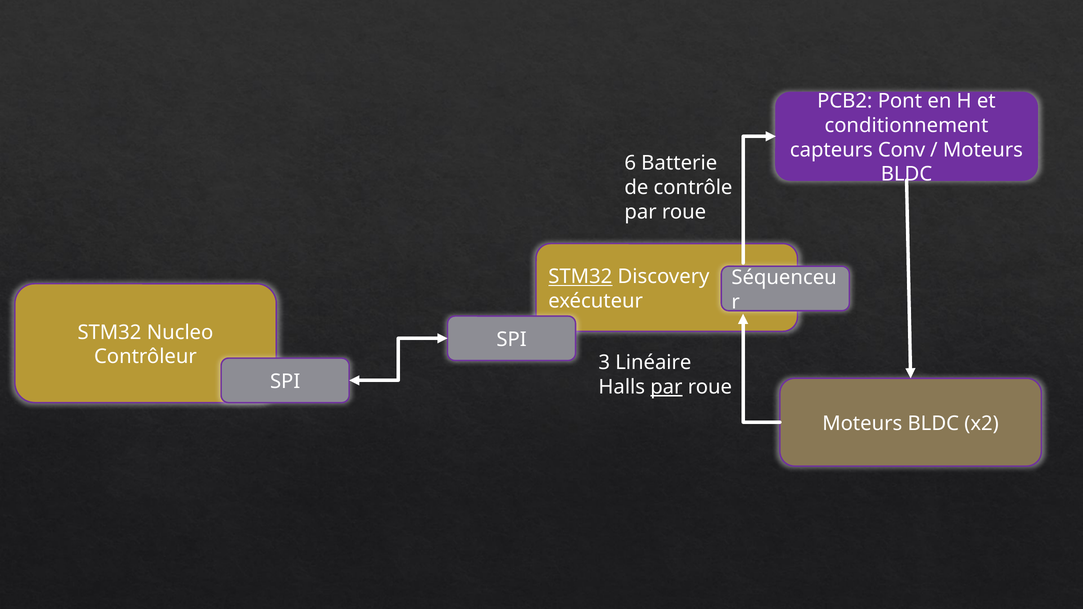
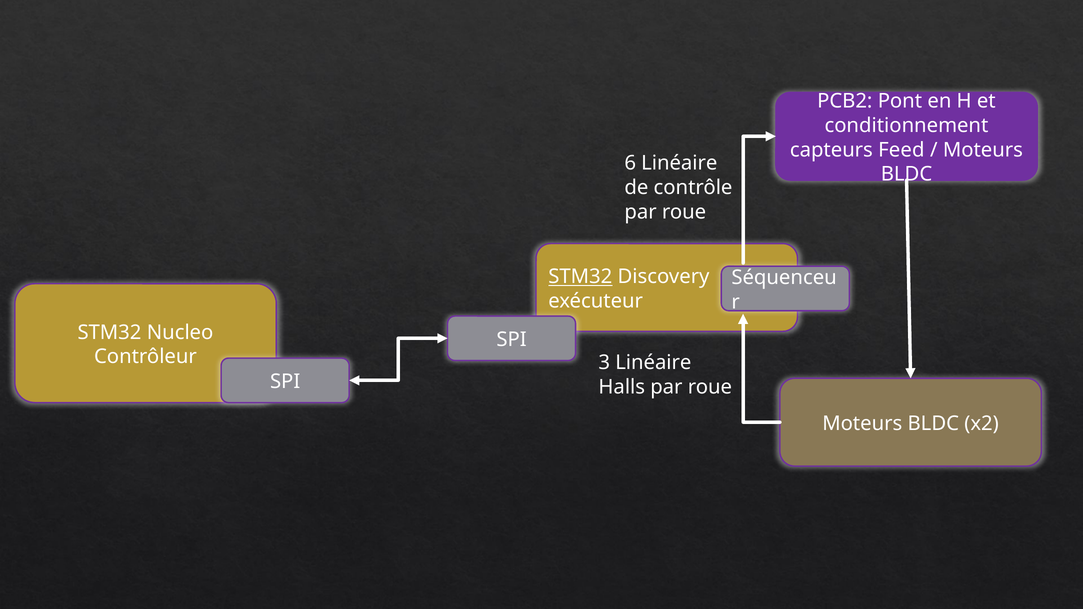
Conv: Conv -> Feed (901, 150)
6 Batterie: Batterie -> Linéaire (679, 163)
par underline: present -> none (666, 387)
